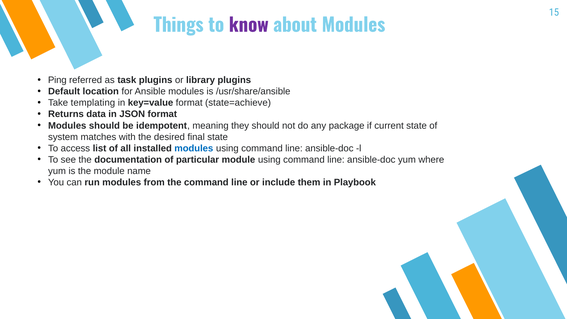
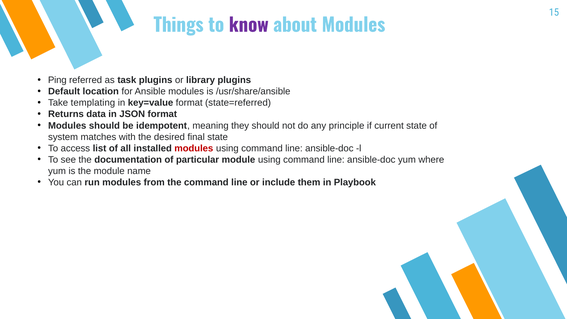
state=achieve: state=achieve -> state=referred (238, 103)
package: package -> principle (347, 126)
modules colour: blue -> red (194, 148)
